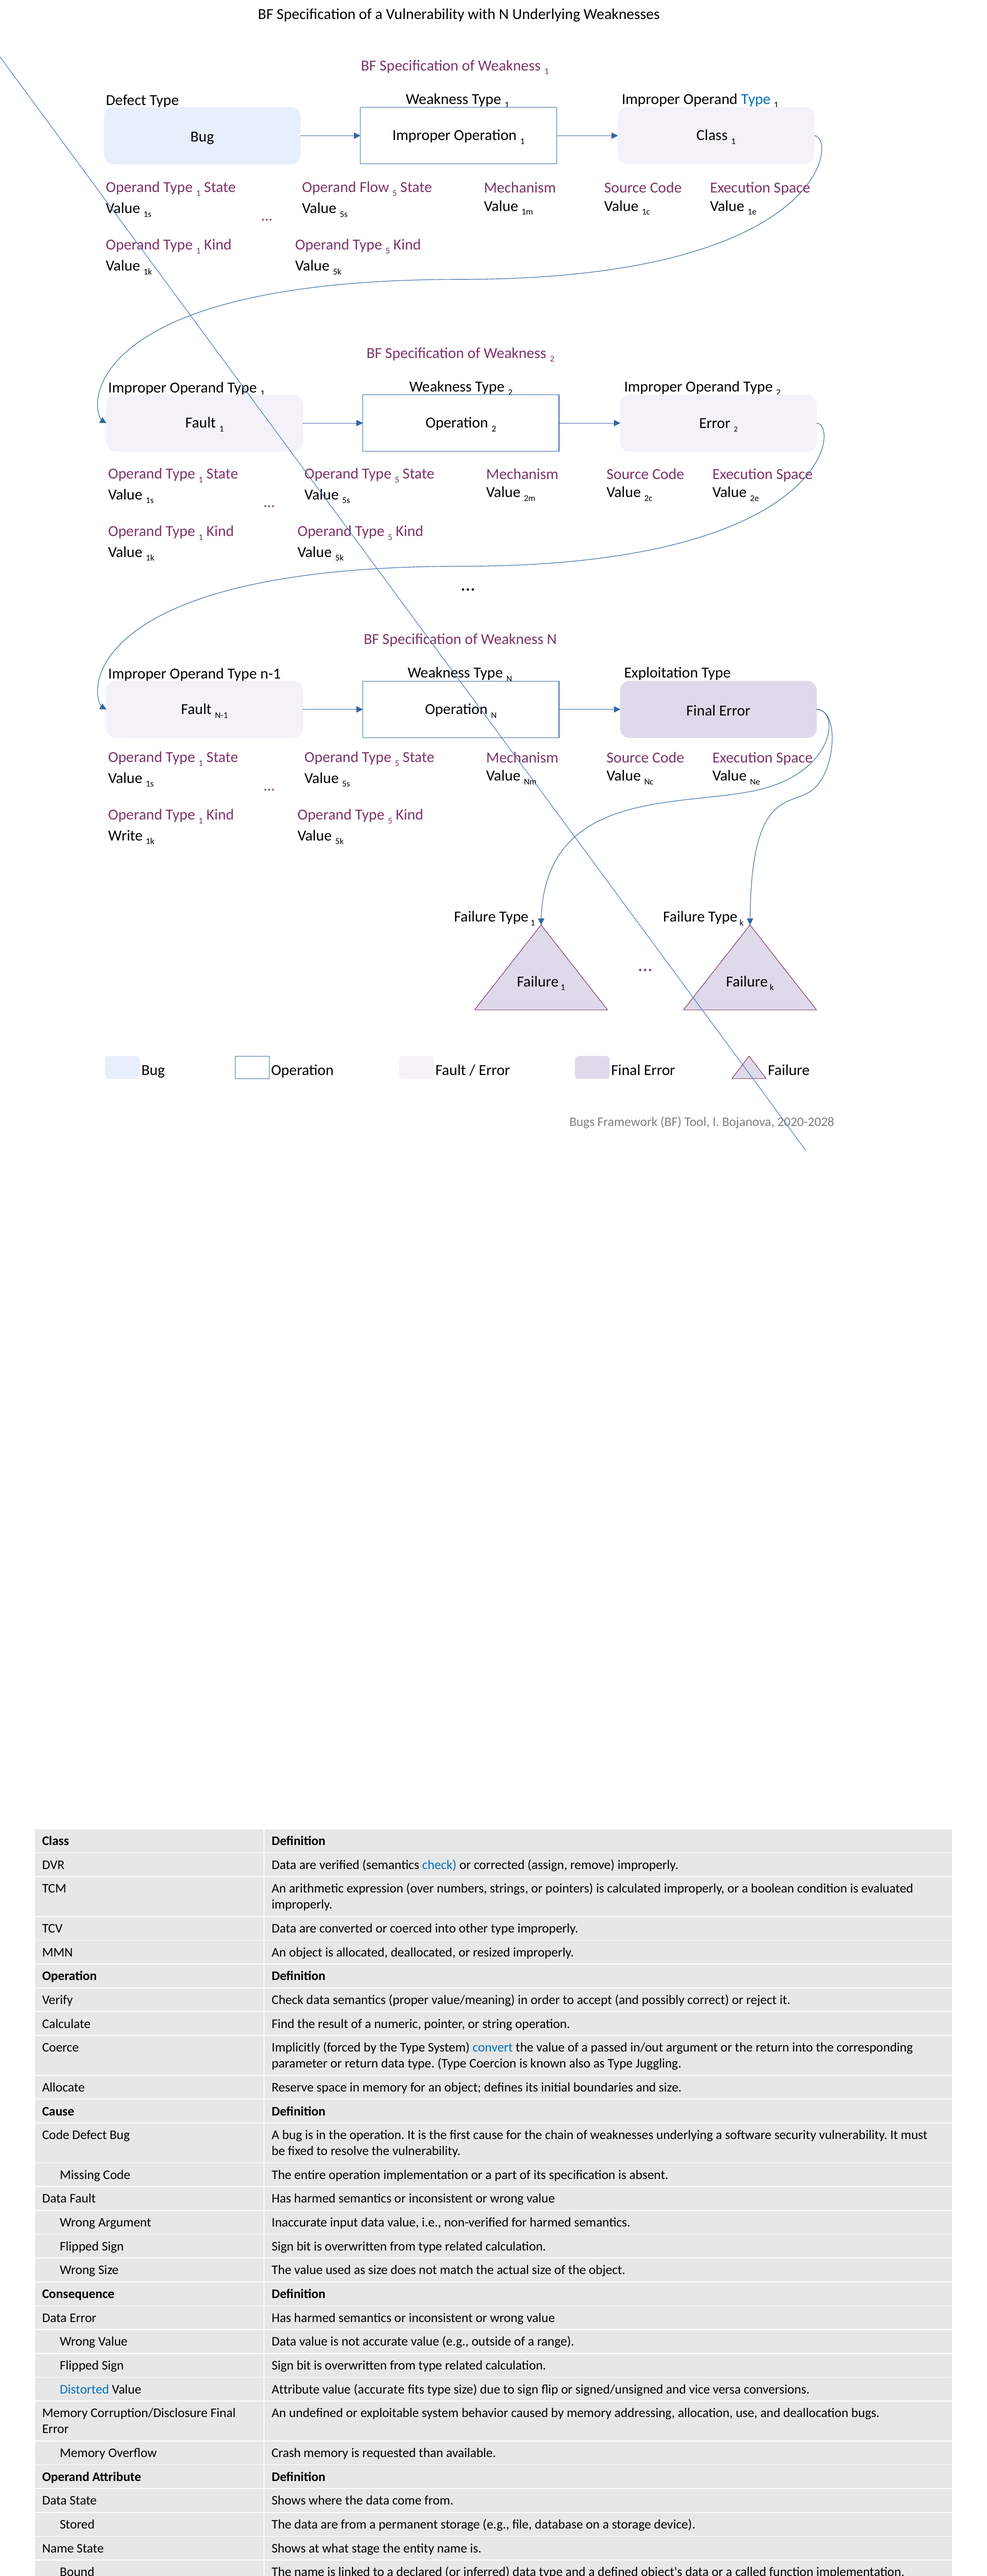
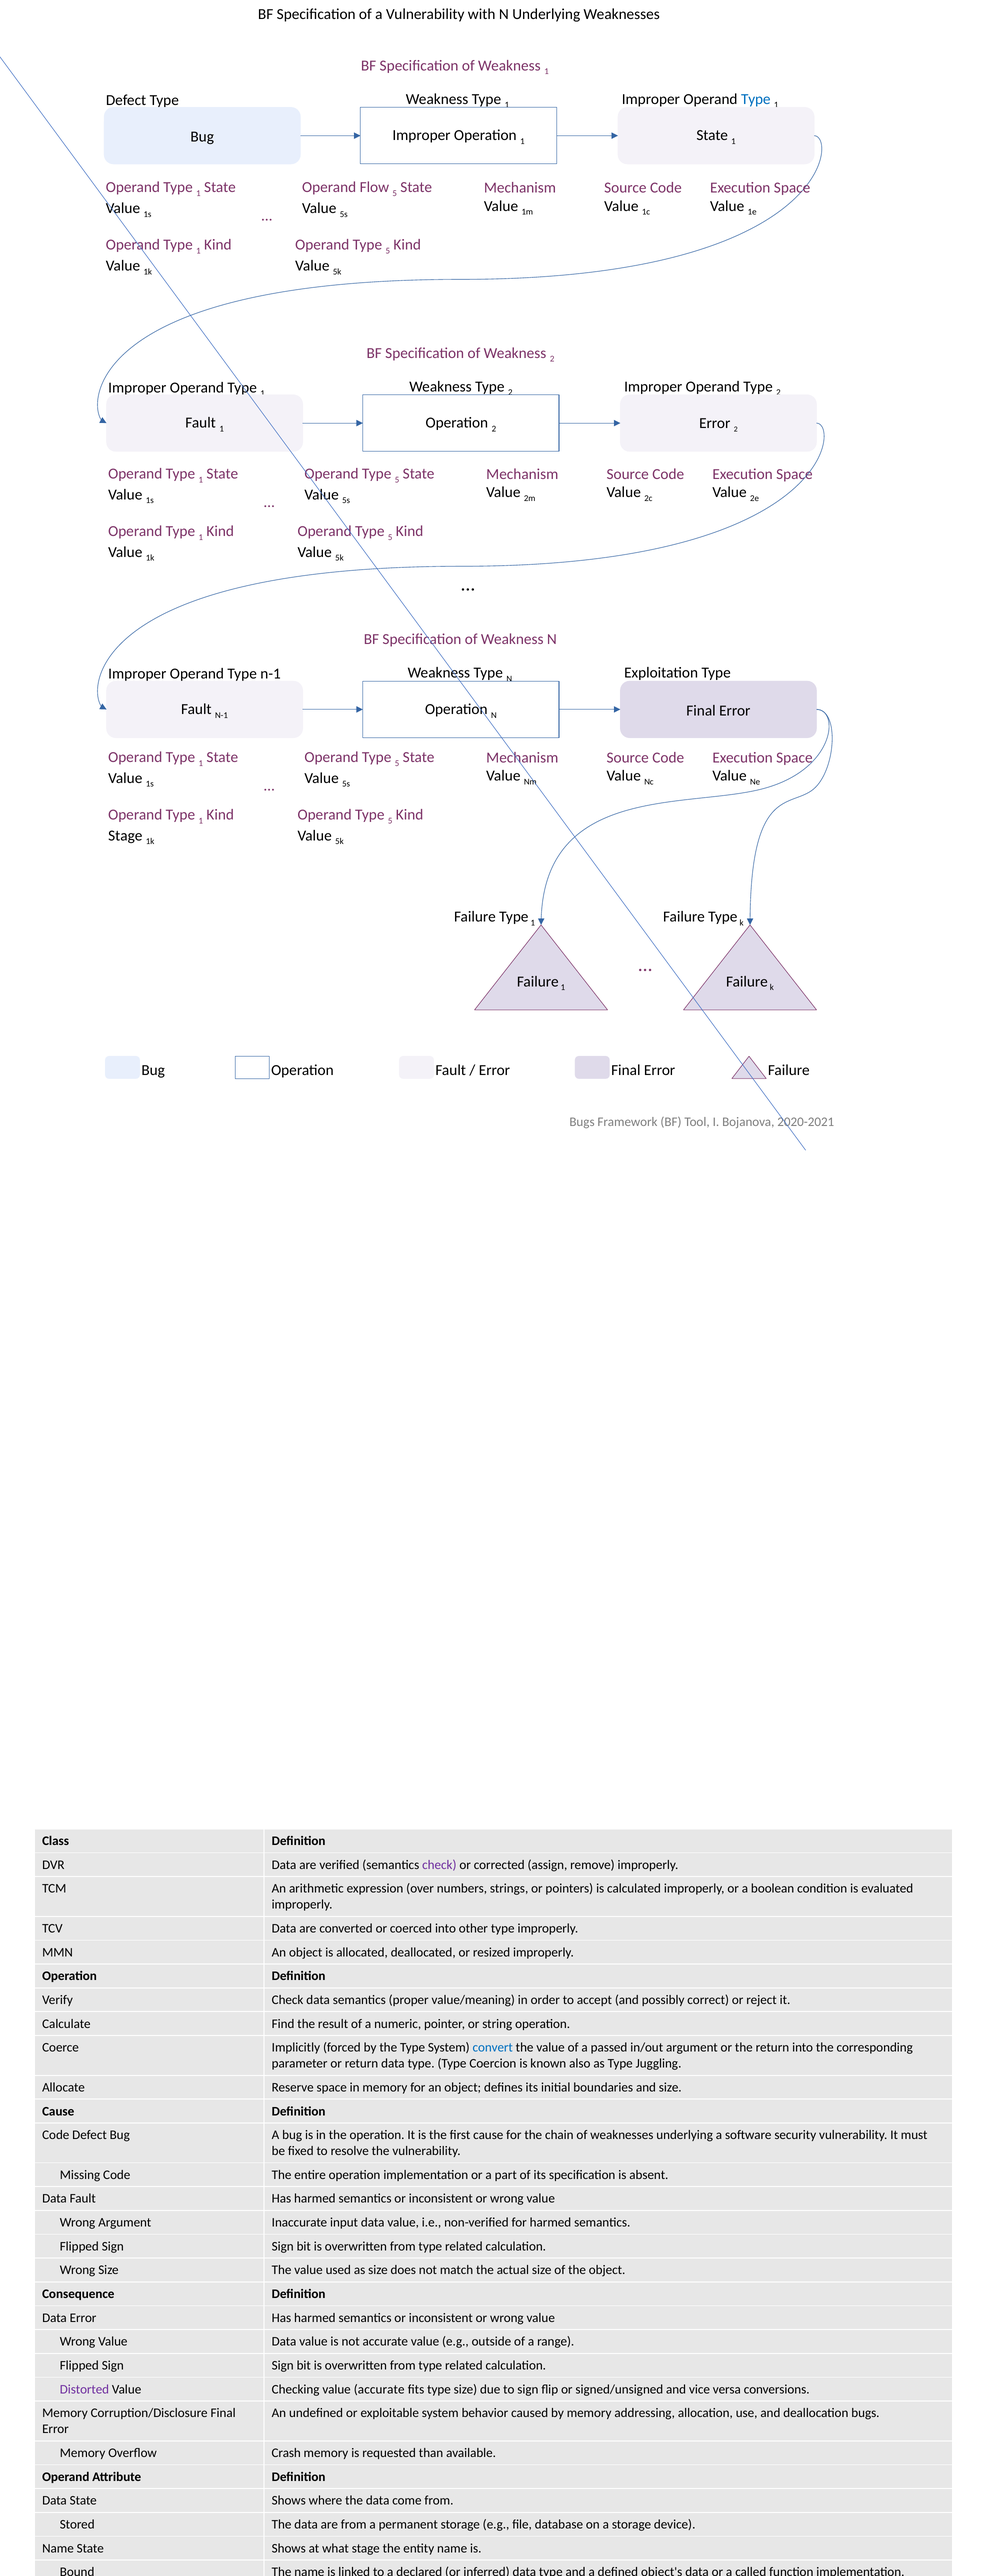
Operation 1 Class: Class -> State (712, 135)
Write: Write -> Stage (125, 835)
2020-2028: 2020-2028 -> 2020-2021 (806, 1122)
check colour: blue -> purple (439, 1864)
Distorted colour: blue -> purple (84, 2388)
Value Attribute: Attribute -> Checking (296, 2388)
